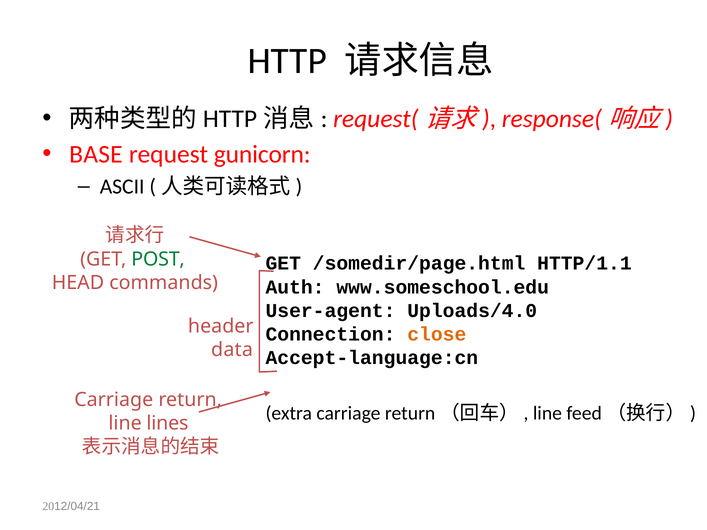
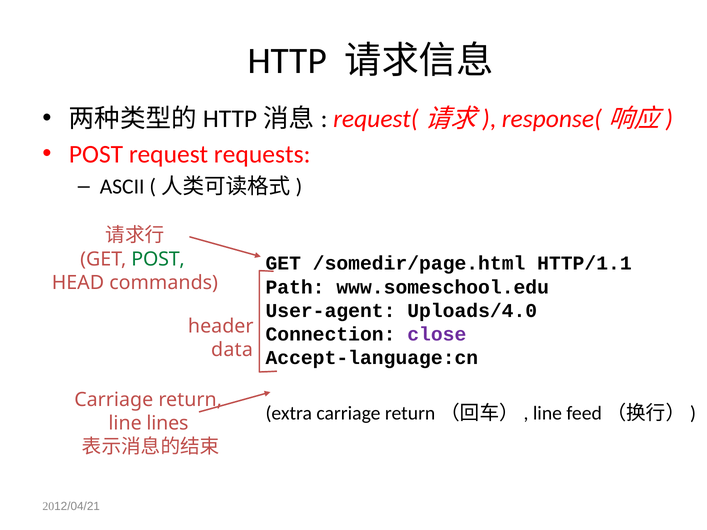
BASE: BASE -> POST (96, 154)
gunicorn: gunicorn -> requests (262, 154)
Auth: Auth -> Path (295, 287)
close colour: orange -> purple (437, 334)
